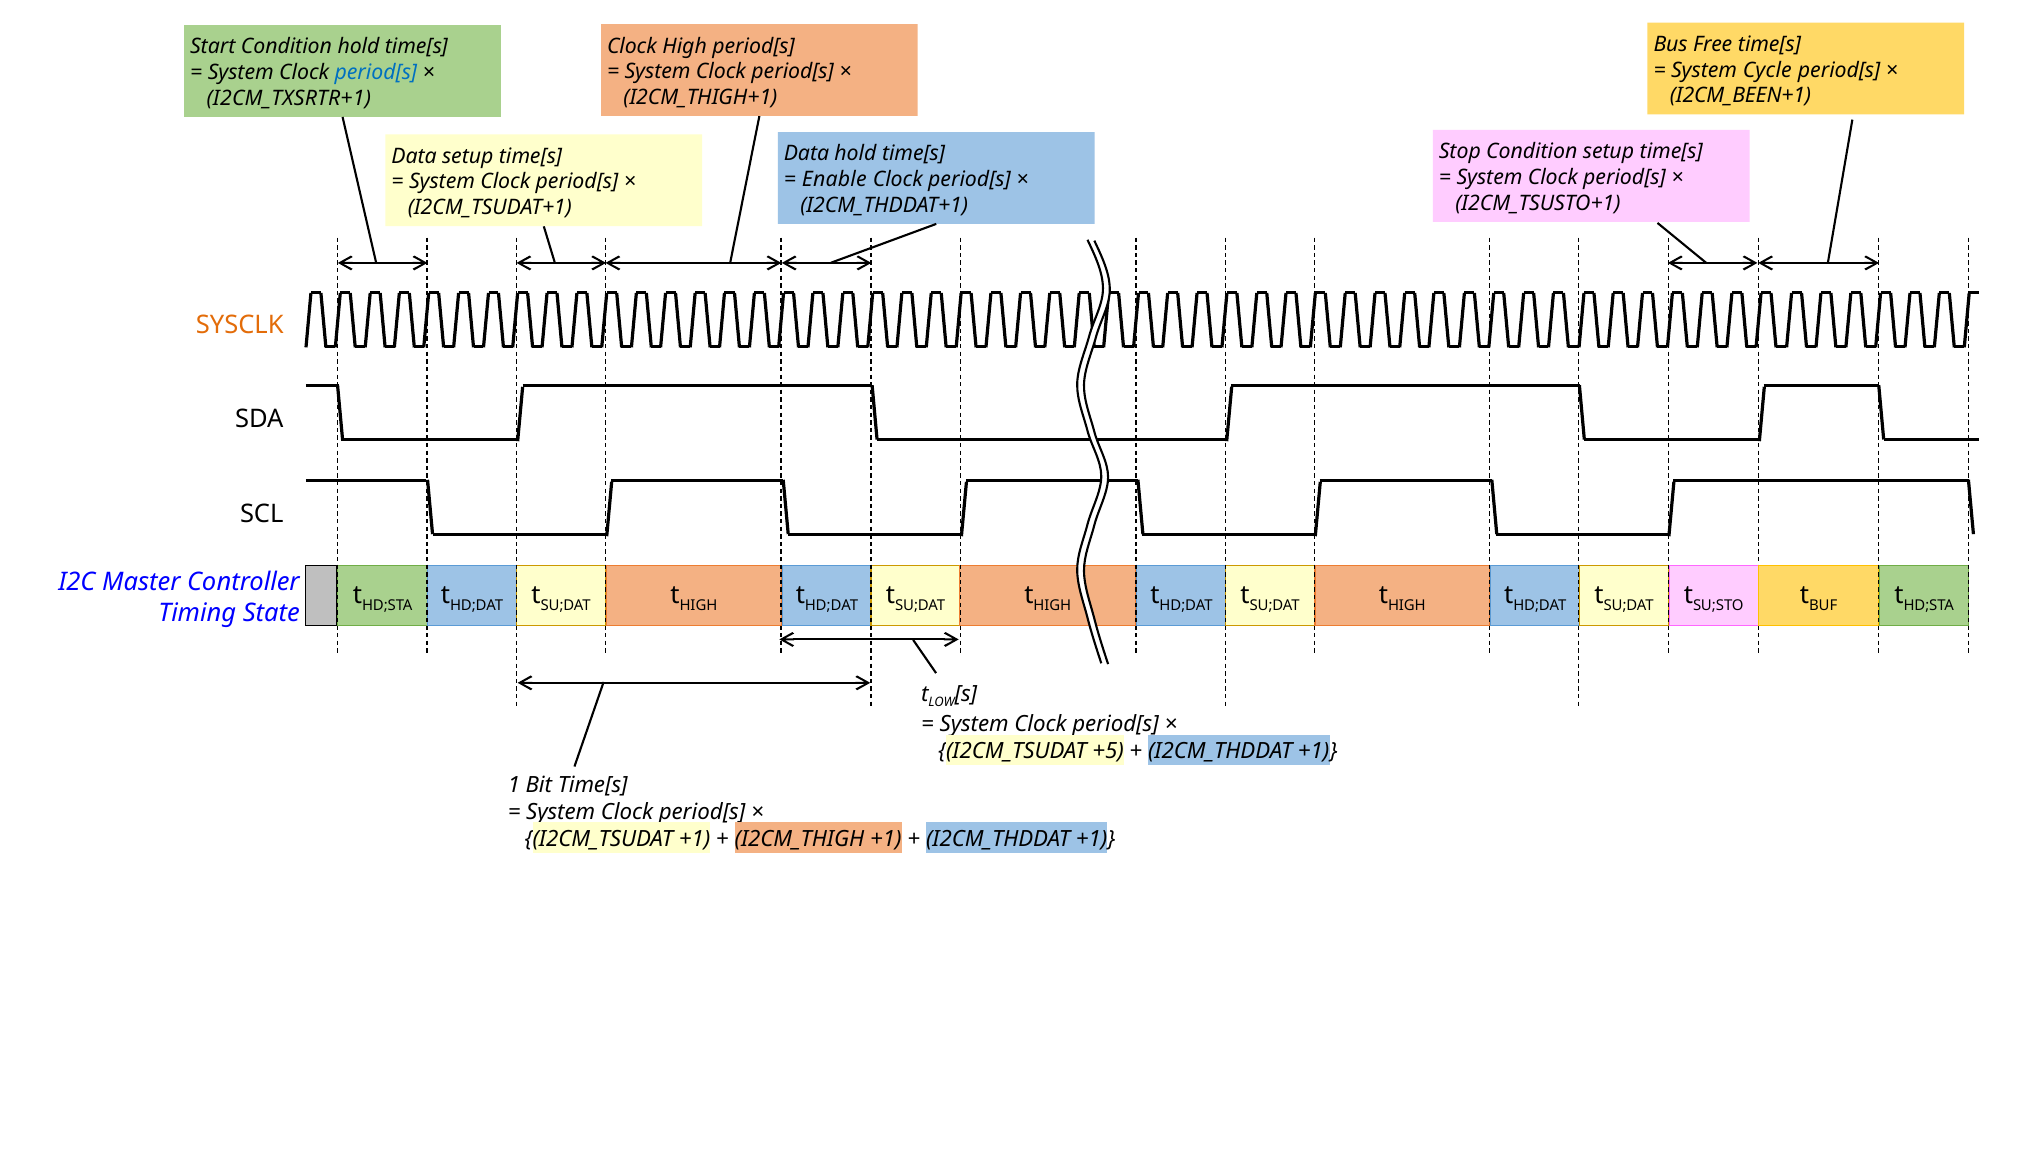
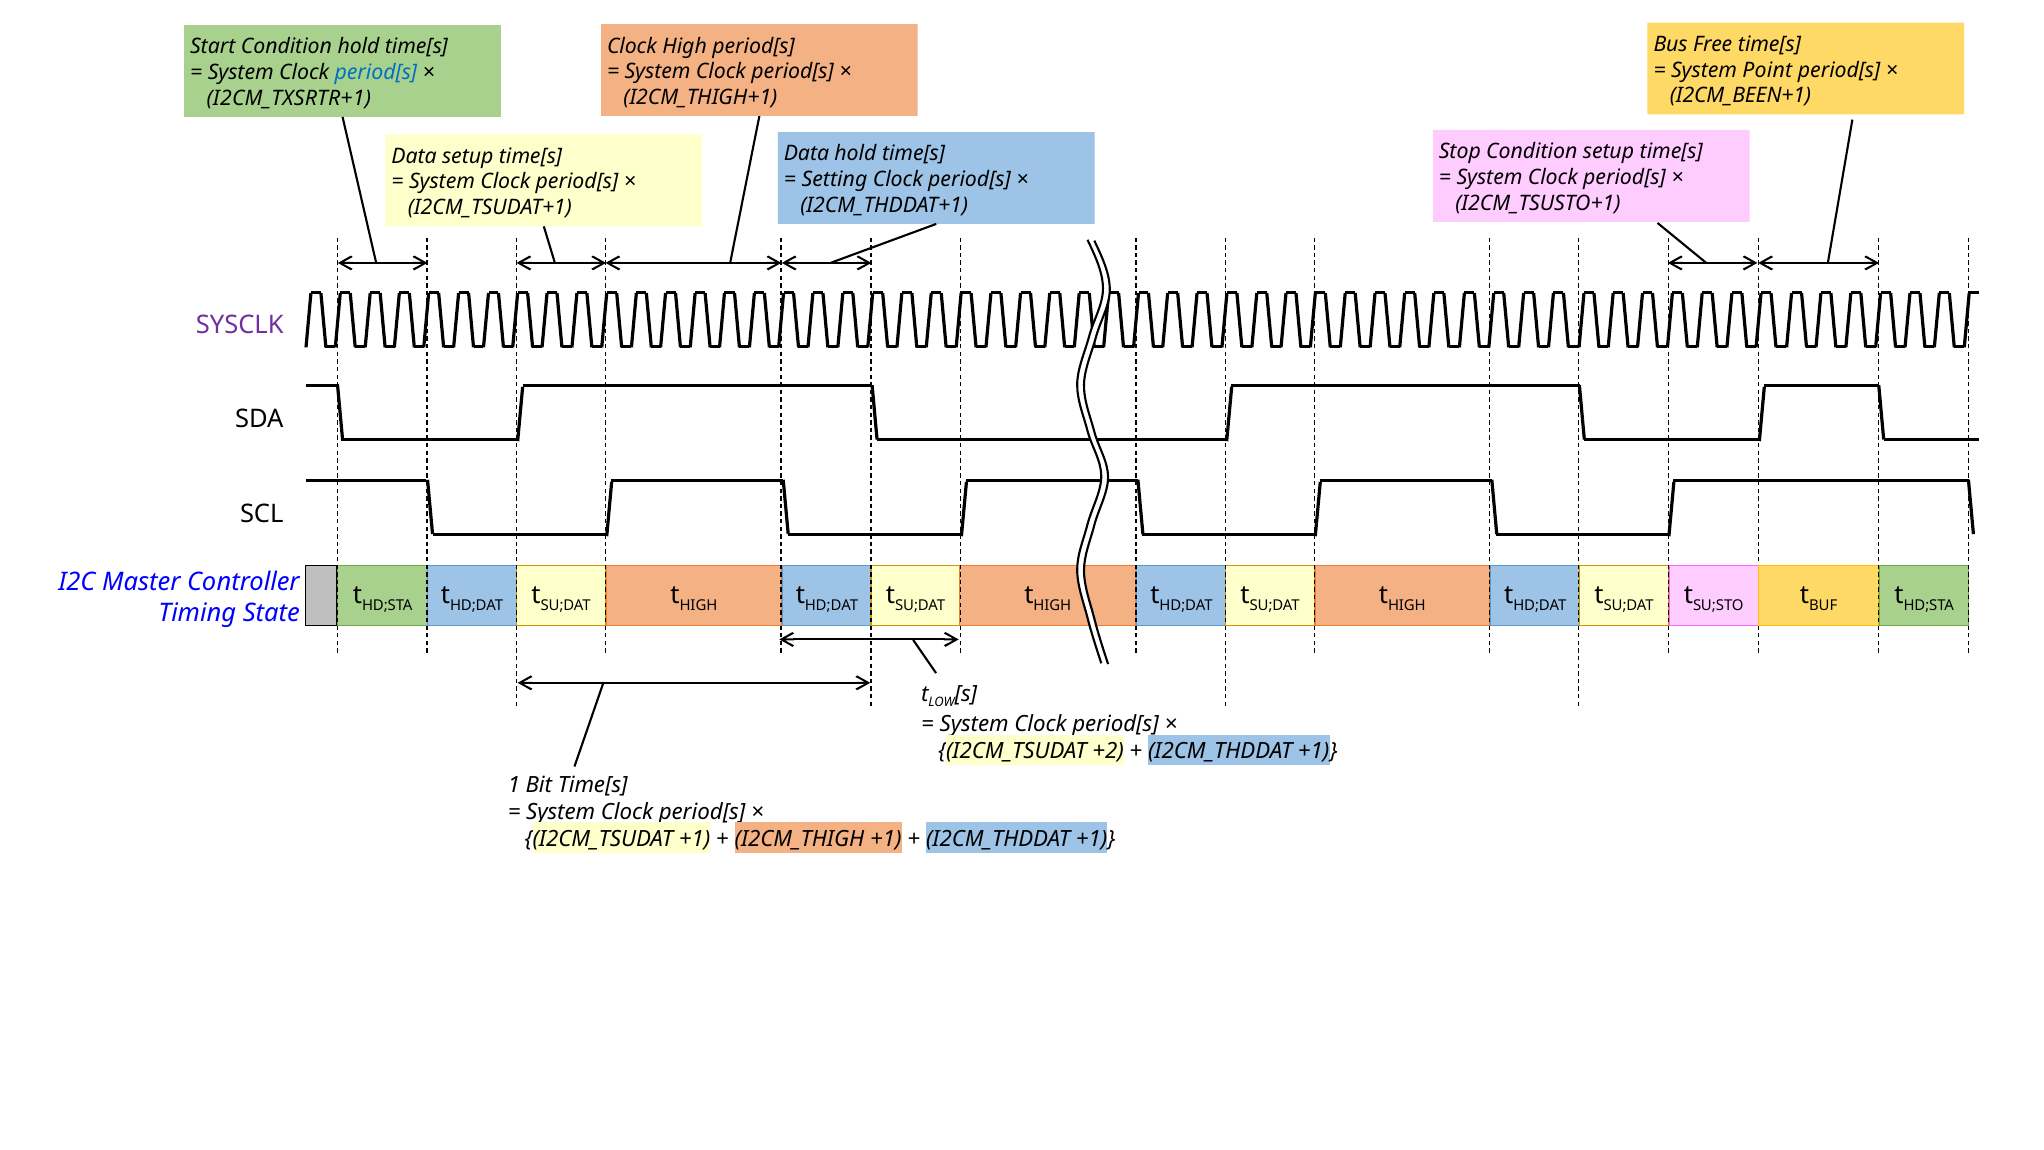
Cycle: Cycle -> Point (1767, 70)
Enable: Enable -> Setting (834, 179)
SYSCLK colour: orange -> purple (240, 325)
+5: +5 -> +2 (1108, 751)
